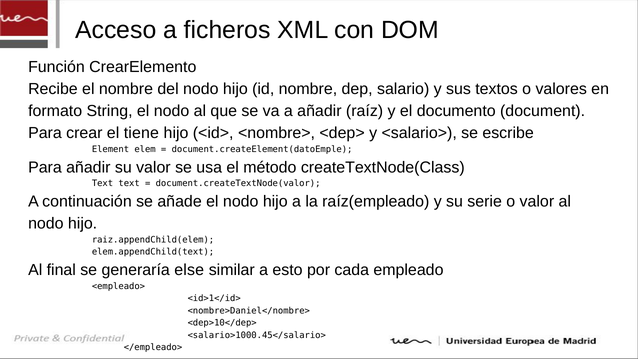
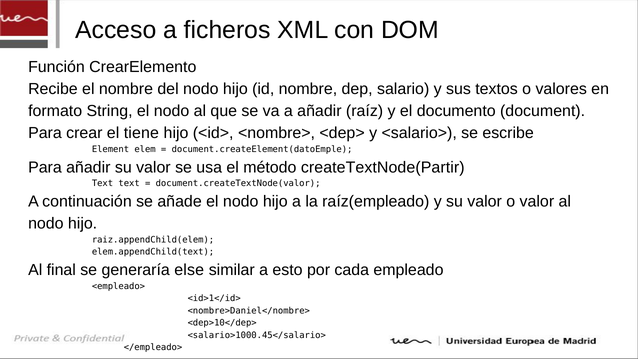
createTextNode(Class: createTextNode(Class -> createTextNode(Partir (383, 167)
y su serie: serie -> valor (485, 202)
